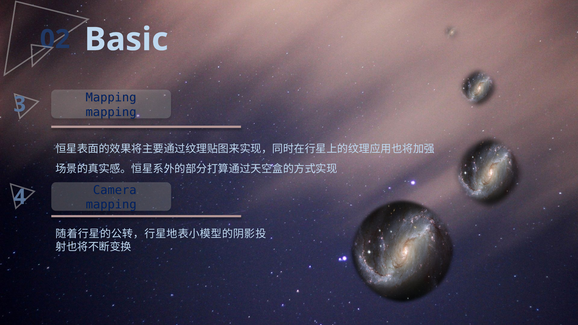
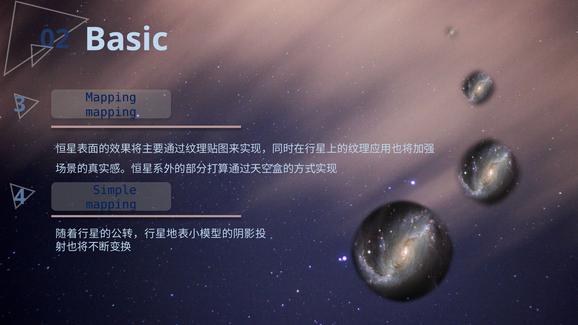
Camera: Camera -> Simple (115, 190)
